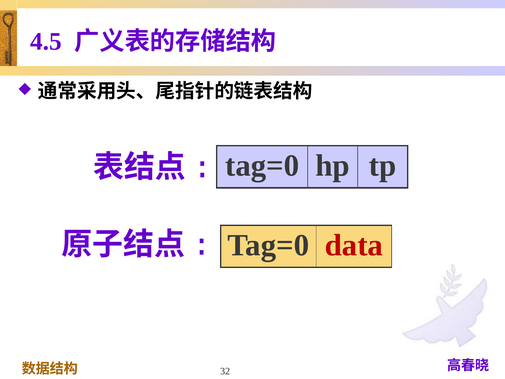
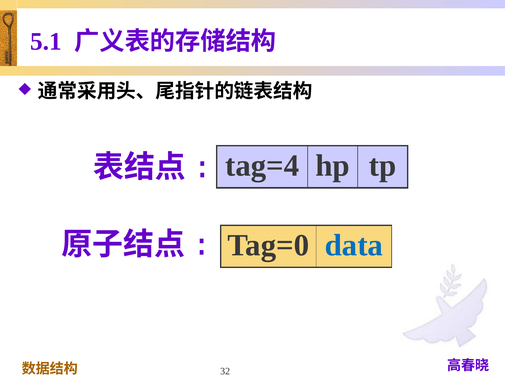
4.5: 4.5 -> 5.1 (46, 41)
tag=0: tag=0 -> tag=4 (262, 165)
data colour: red -> blue (354, 245)
